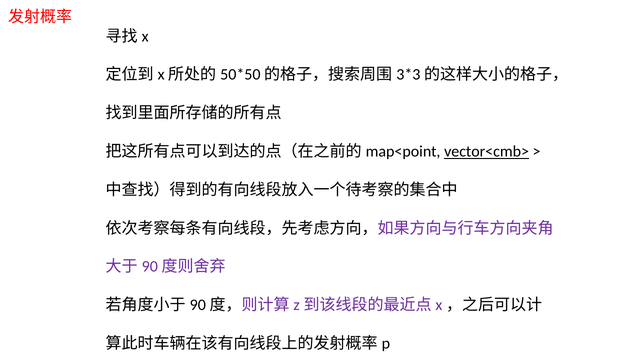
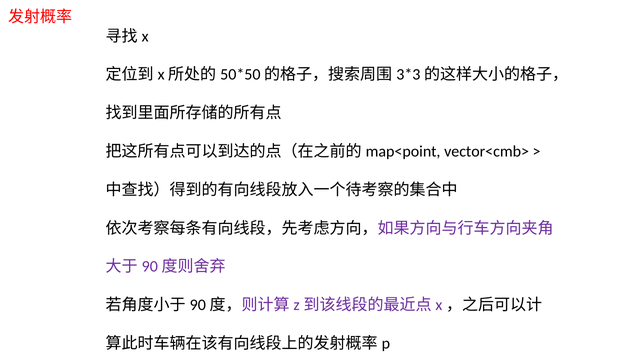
vector<cmb> underline: present -> none (487, 151)
